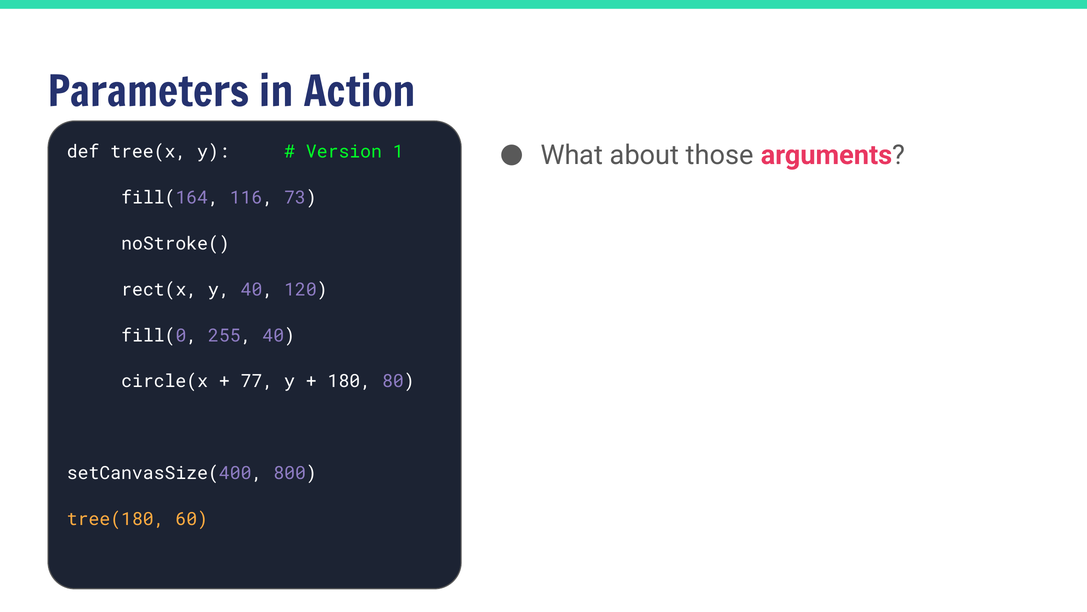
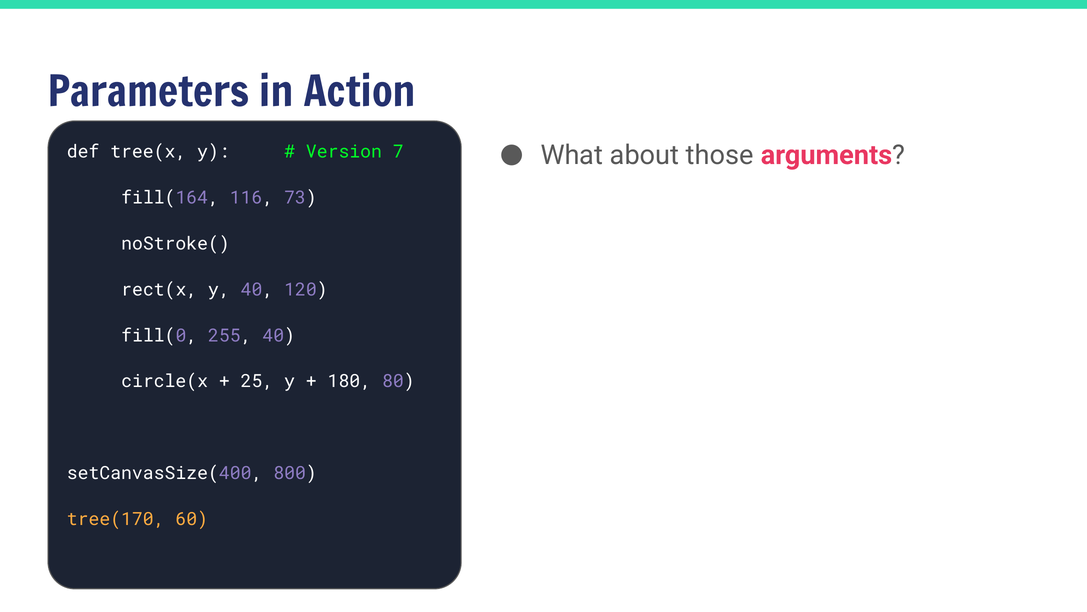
1: 1 -> 7 (398, 152)
77: 77 -> 25 (257, 381)
tree(180: tree(180 -> tree(170 (116, 519)
